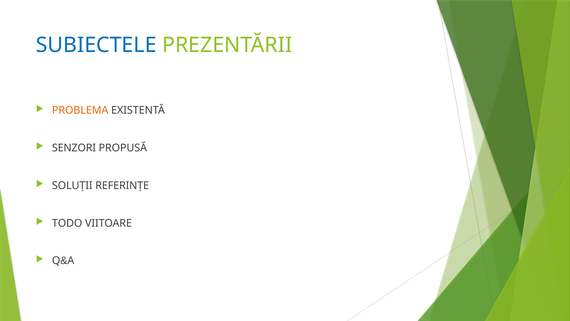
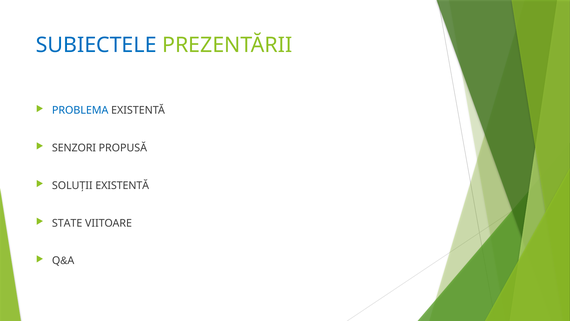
PROBLEMA colour: orange -> blue (80, 110)
SOLUȚII REFERINȚE: REFERINȚE -> EXISTENTĂ (122, 185)
TODO: TODO -> STATE (67, 223)
